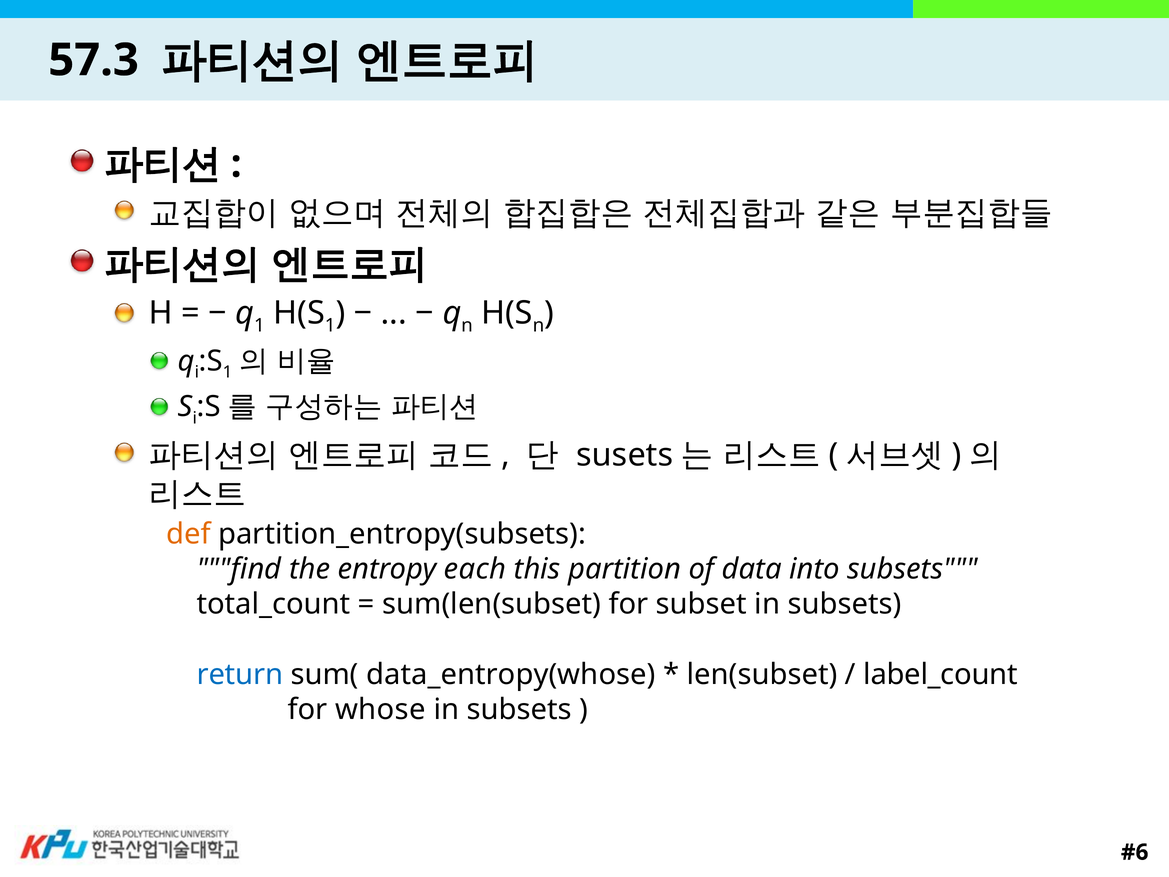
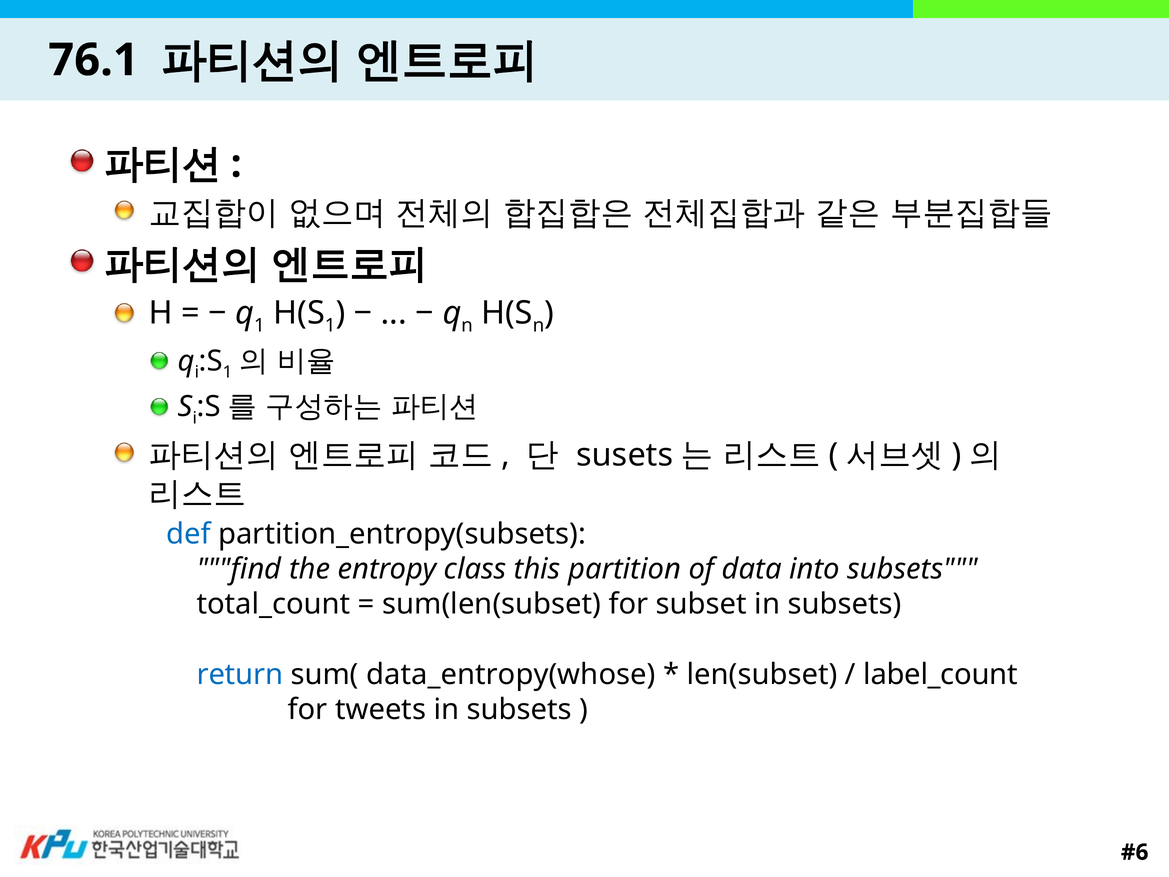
57.3: 57.3 -> 76.1 (94, 60)
def colour: orange -> blue (188, 534)
each: each -> class (475, 569)
whose: whose -> tweets (381, 709)
